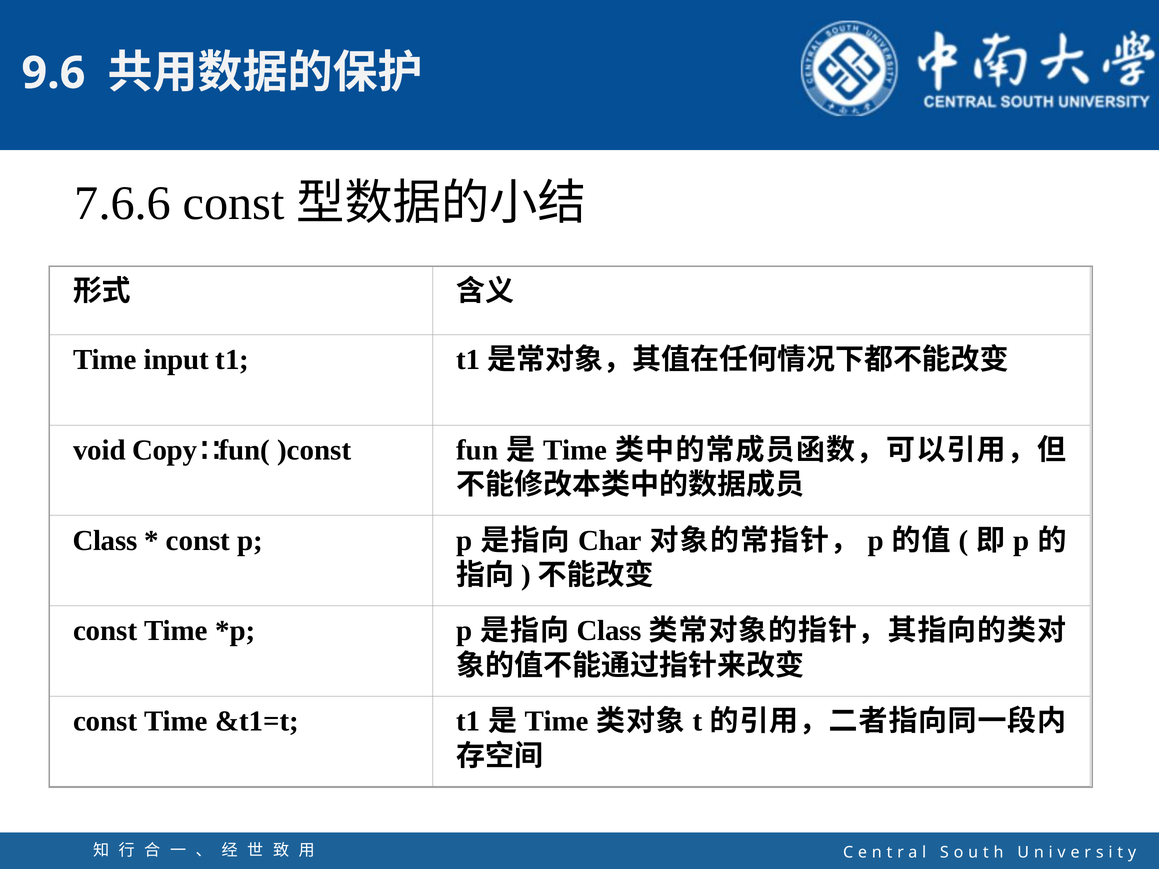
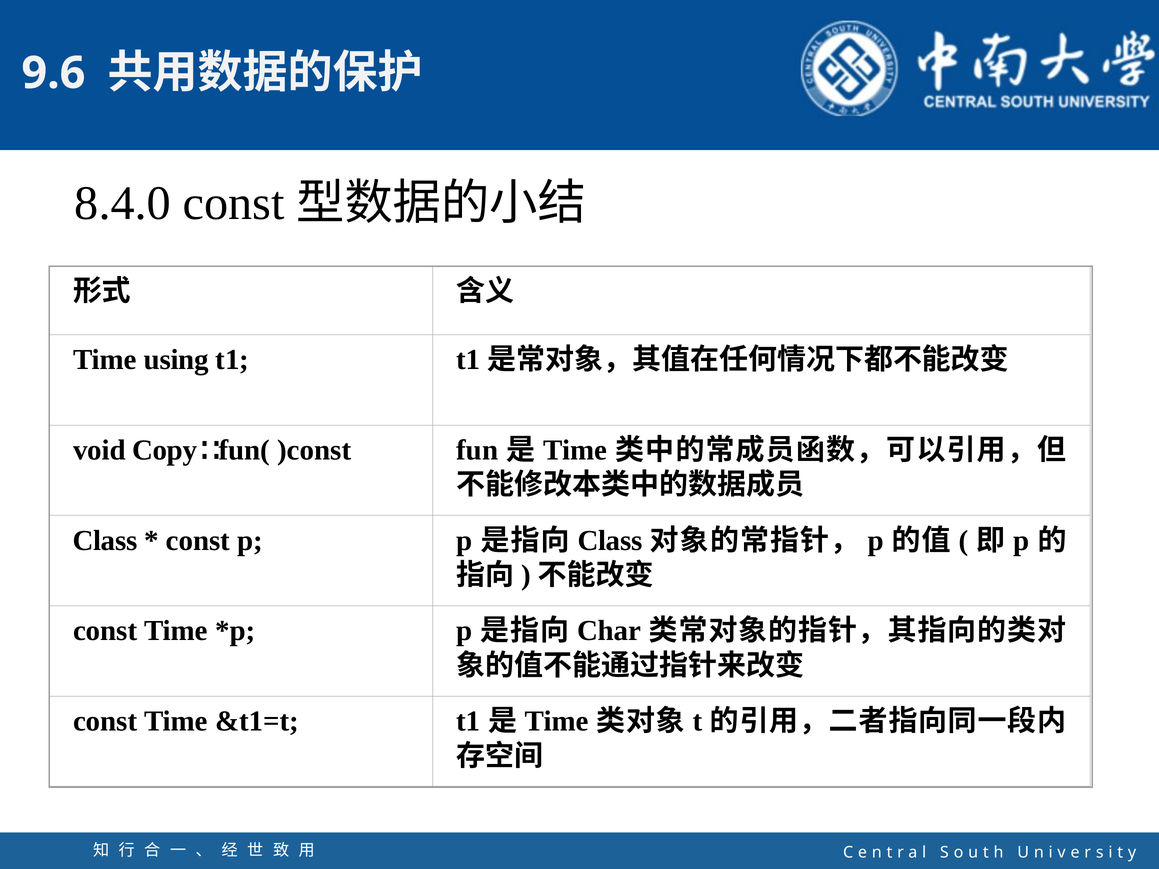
7.6.6: 7.6.6 -> 8.4.0 (123, 203)
input: input -> using (176, 360)
Char: Char -> Class (610, 541)
Class: Class -> Char (609, 631)
